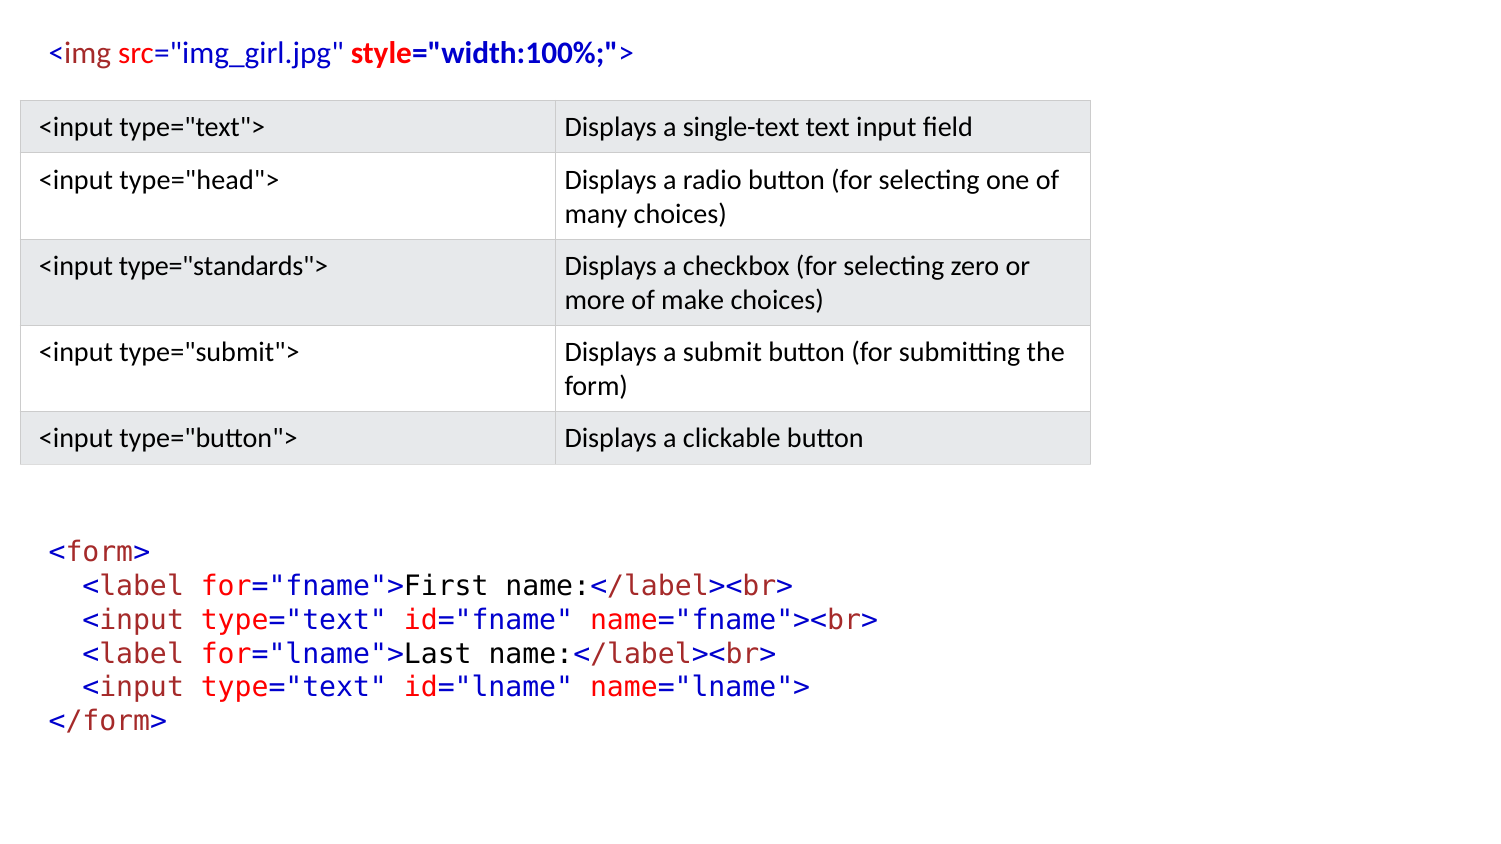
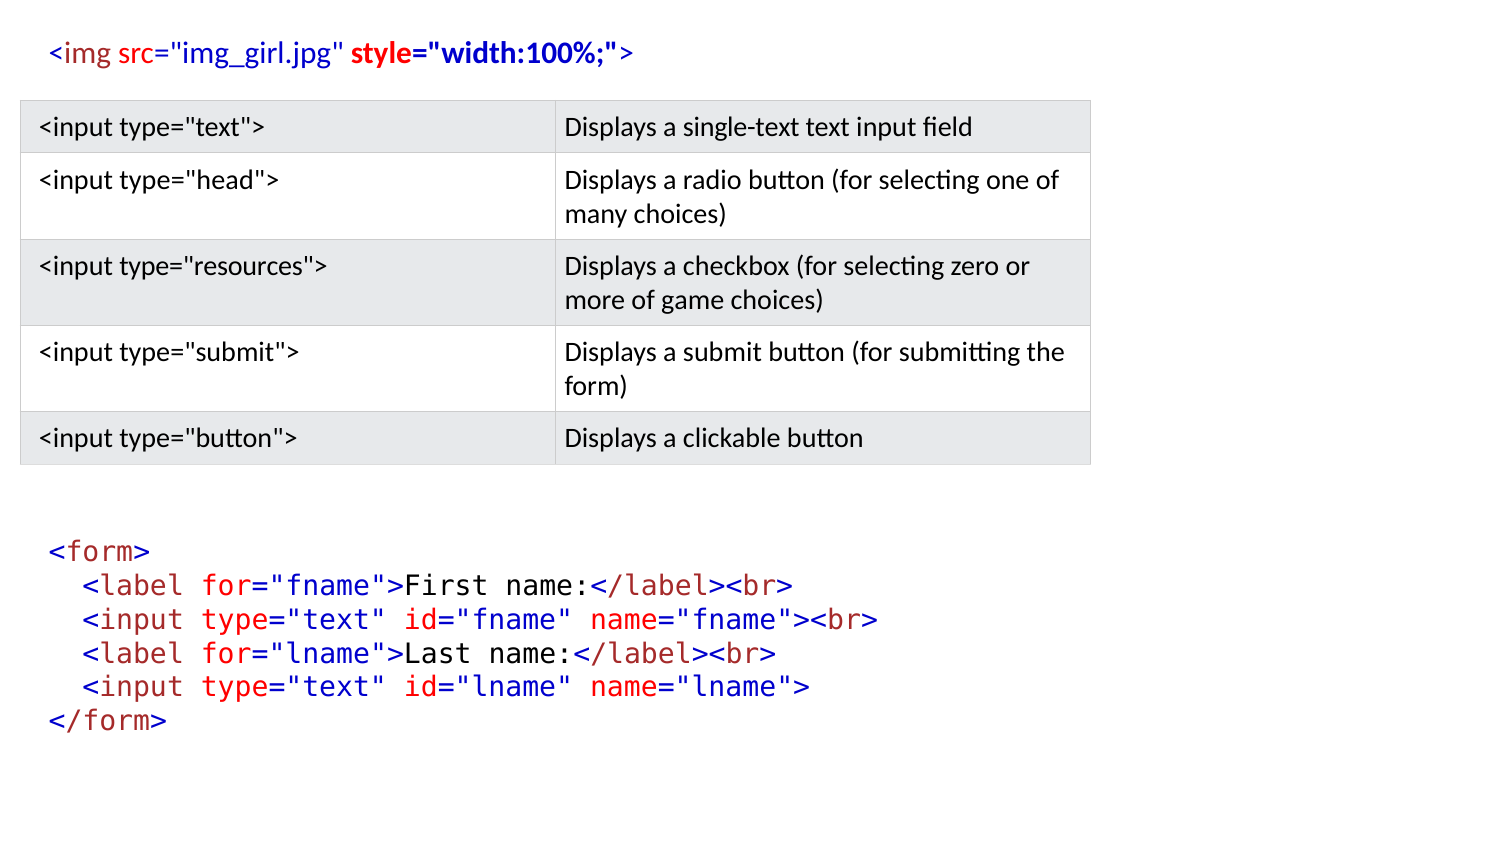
type="standards">: type="standards"> -> type="resources"> (223, 266)
make: make -> game (693, 300)
